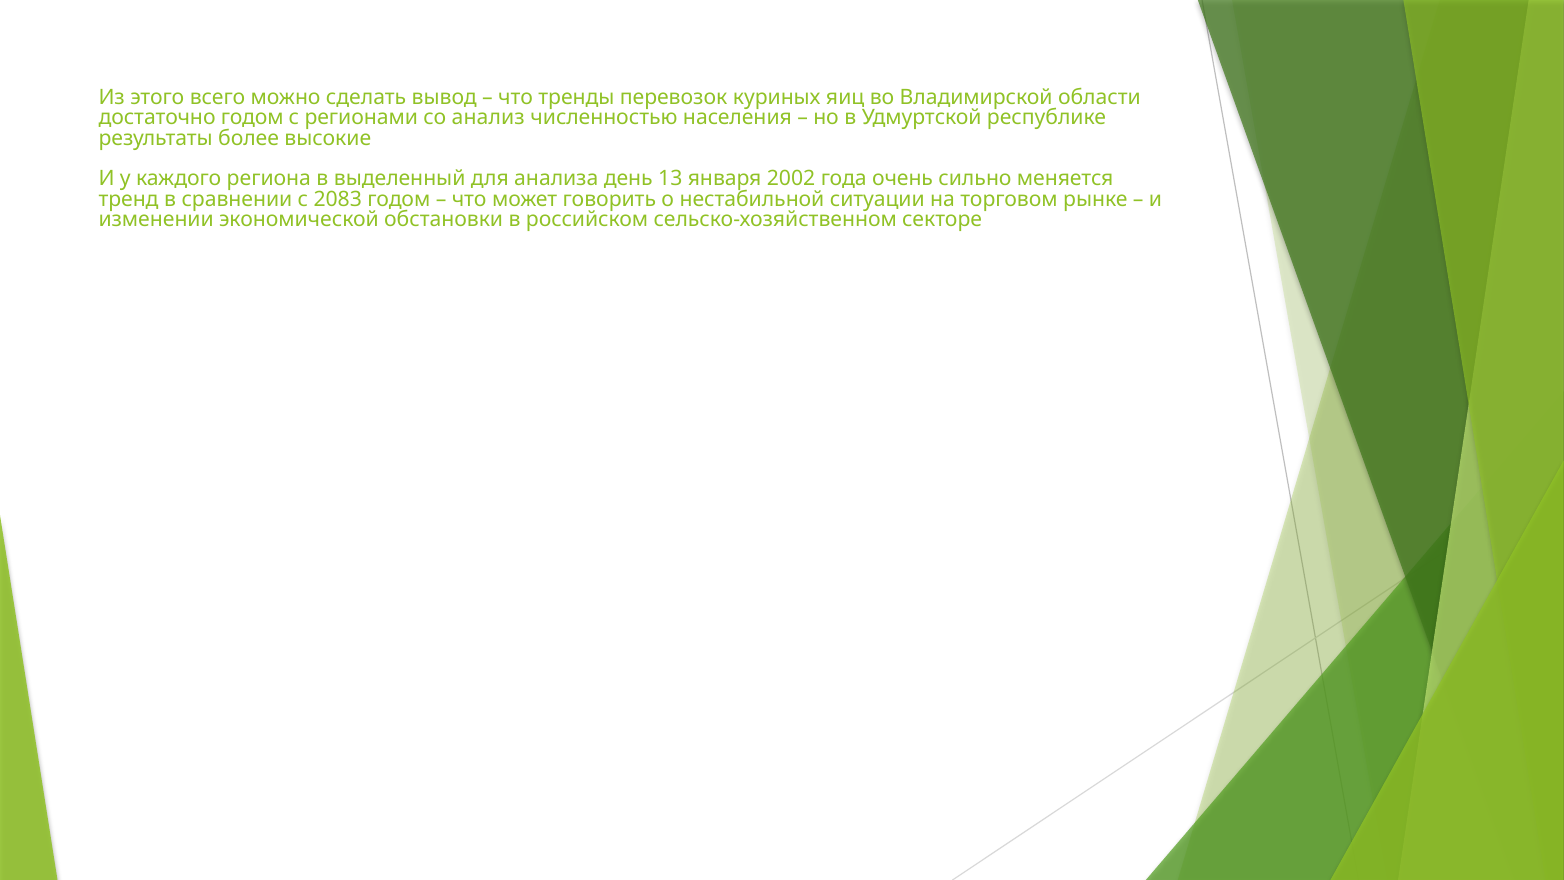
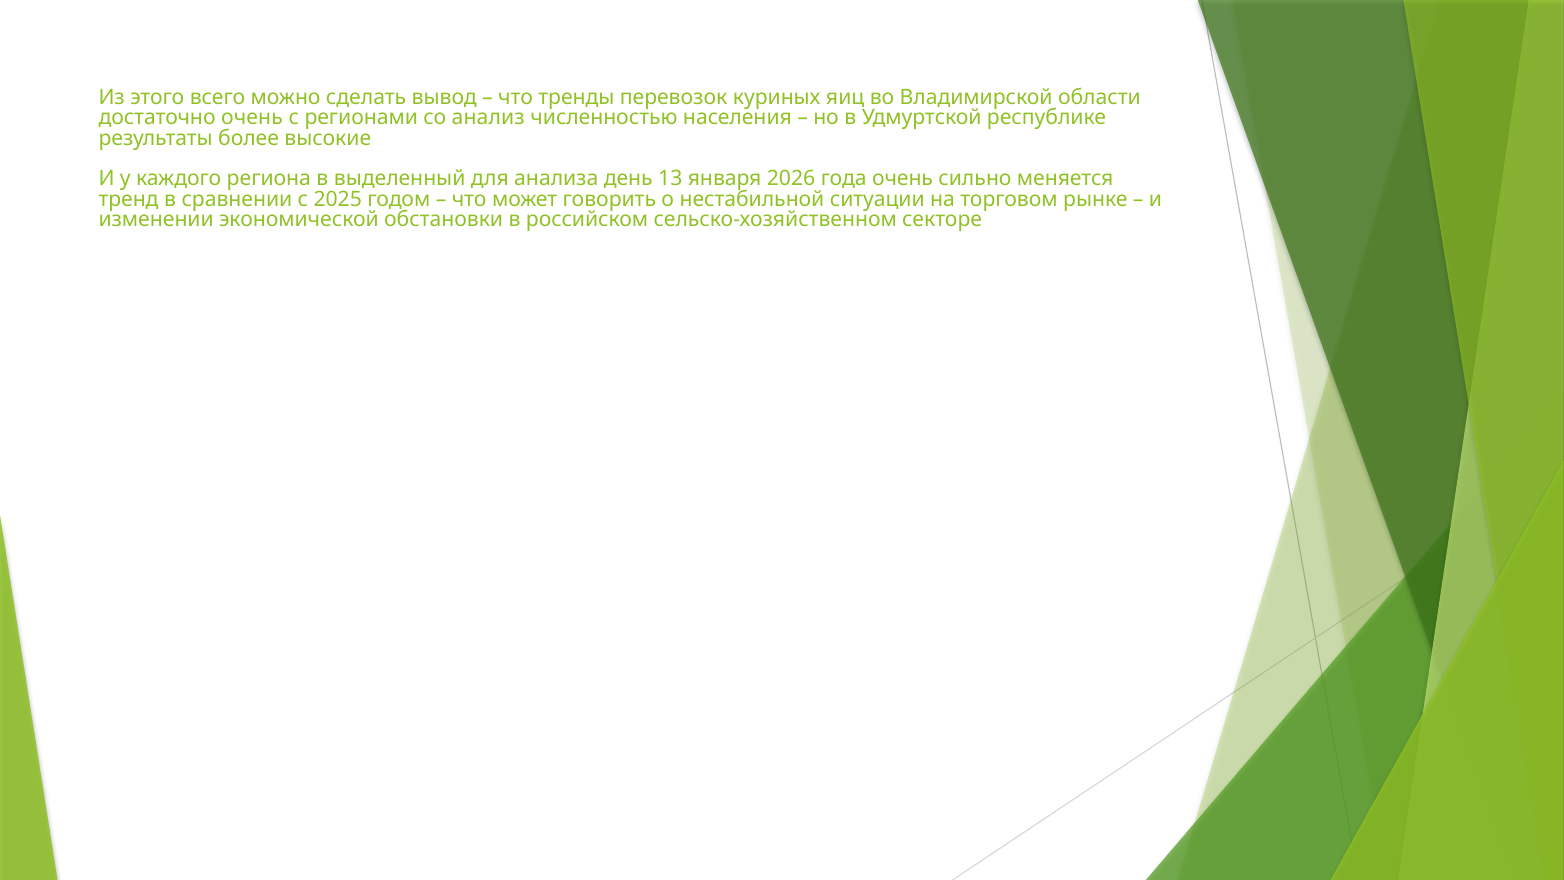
достаточно годом: годом -> очень (252, 118)
2002: 2002 -> 2026 (791, 179)
2083: 2083 -> 2025 (338, 199)
